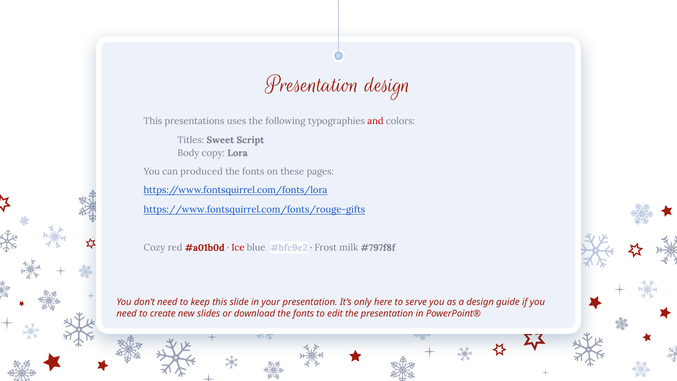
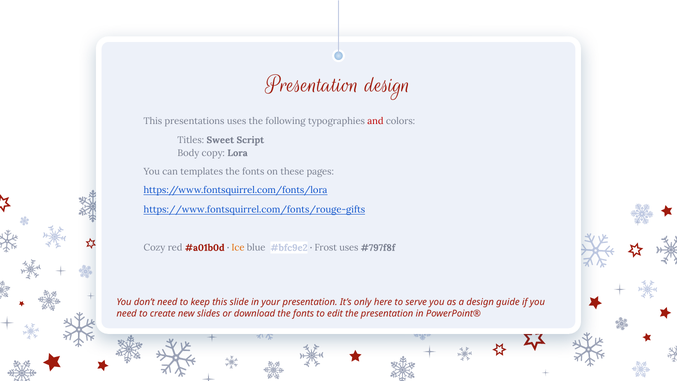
produced: produced -> templates (202, 172)
Ice colour: red -> orange (238, 248)
Frost milk: milk -> uses (349, 248)
